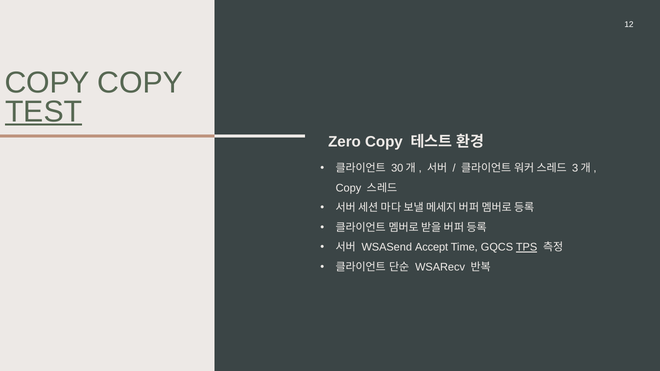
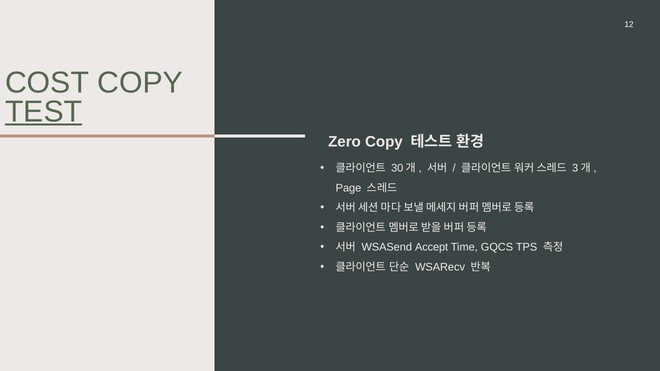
COPY: COPY -> COST (47, 83)
Copy: Copy -> Page (348, 188)
TPS underline: present -> none (527, 247)
